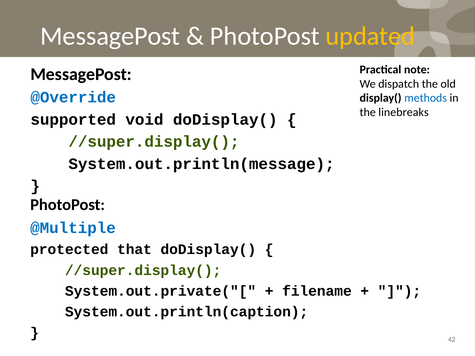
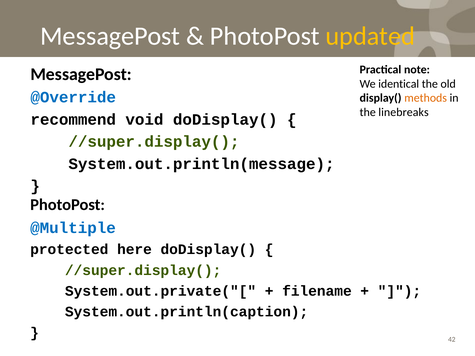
dispatch: dispatch -> identical (399, 84)
methods colour: blue -> orange (426, 98)
supported: supported -> recommend (73, 120)
that: that -> here (134, 250)
